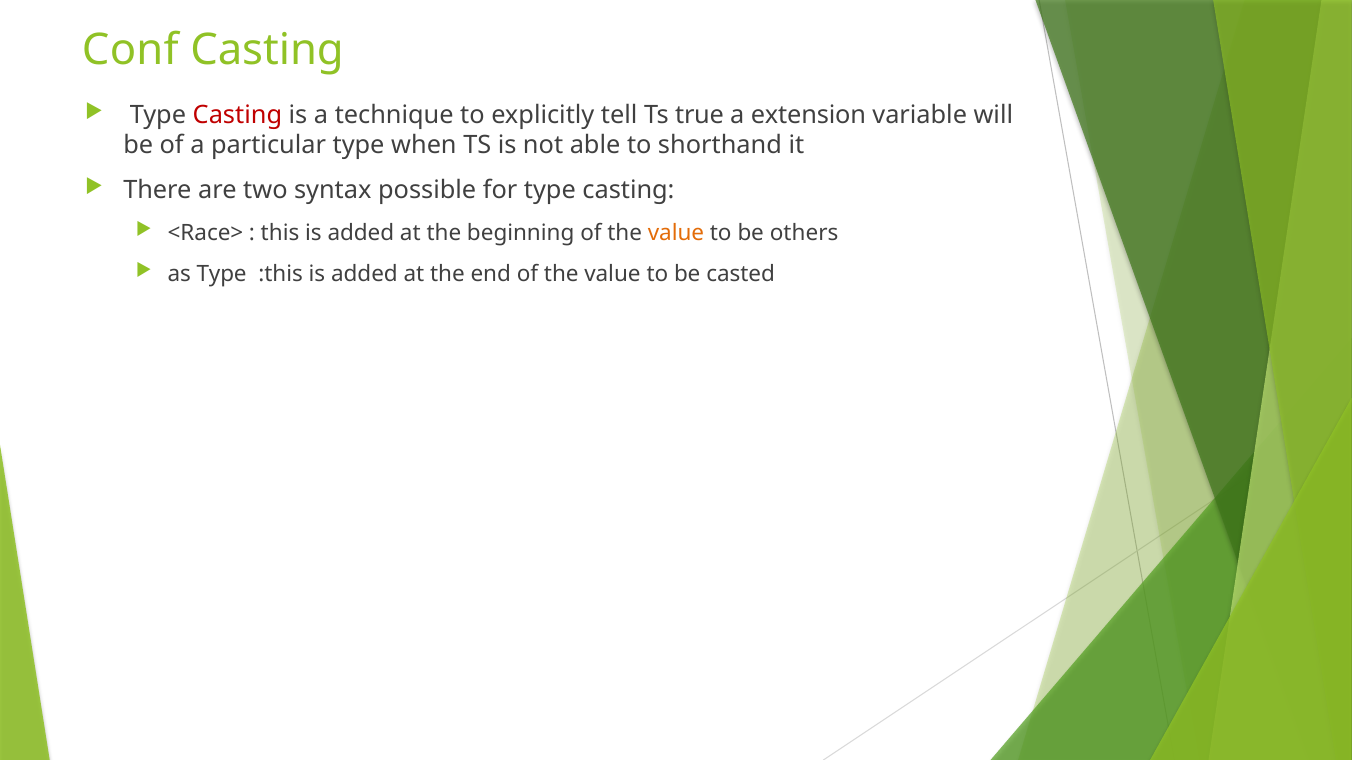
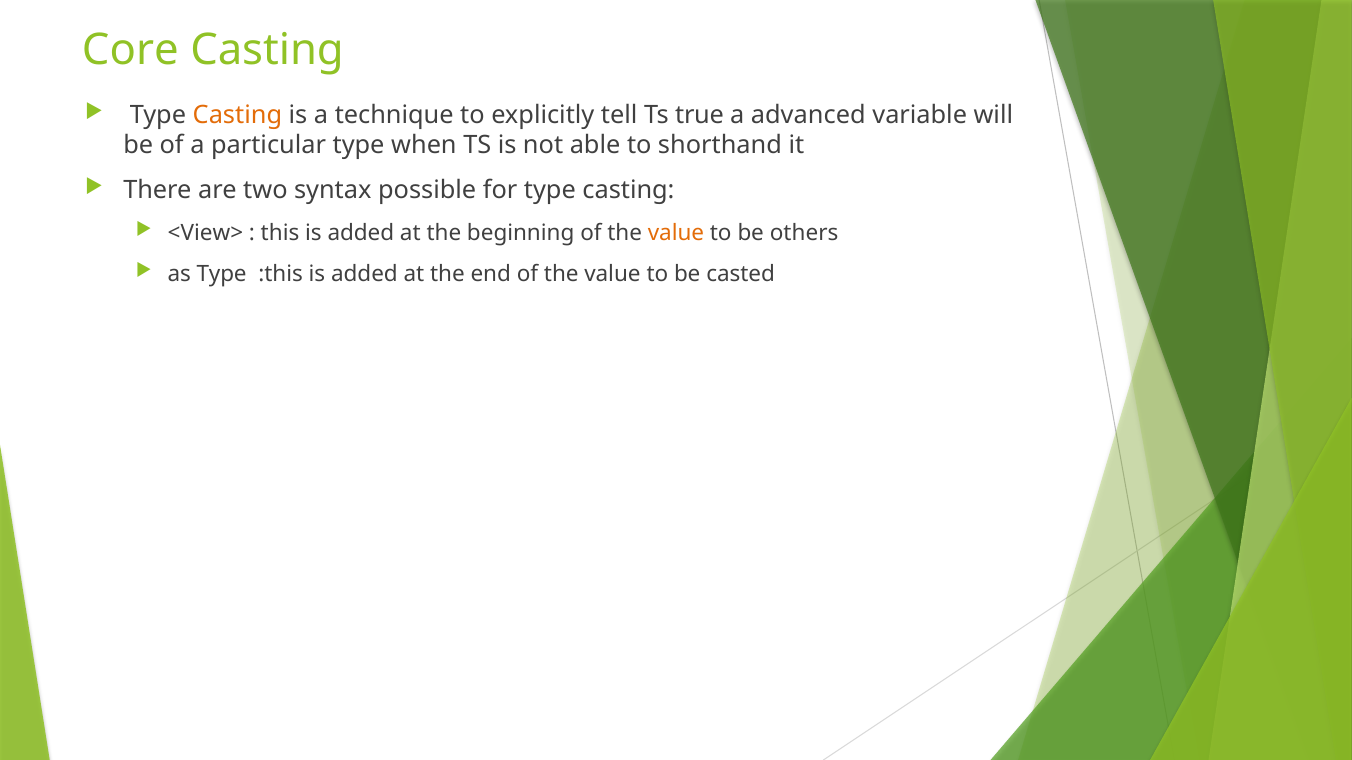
Conf: Conf -> Core (130, 50)
Casting colour: red -> orange (237, 115)
extension: extension -> advanced (808, 115)
<Race>: <Race> -> <View> (205, 233)
